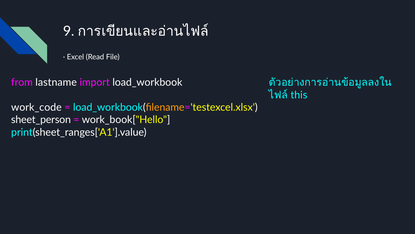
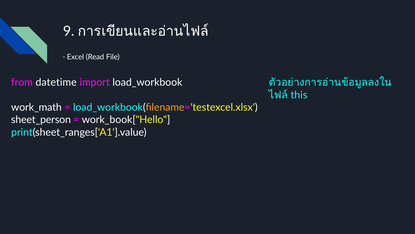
lastname: lastname -> datetime (56, 82)
work_code: work_code -> work_math (36, 107)
